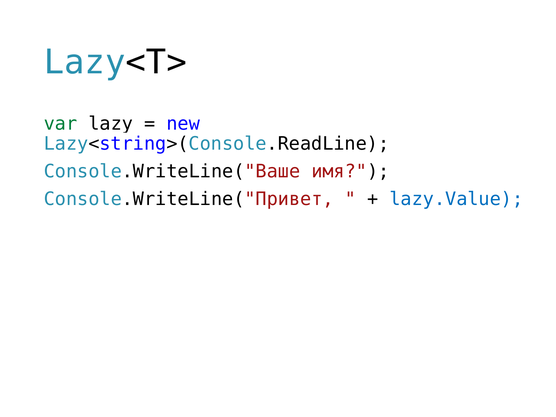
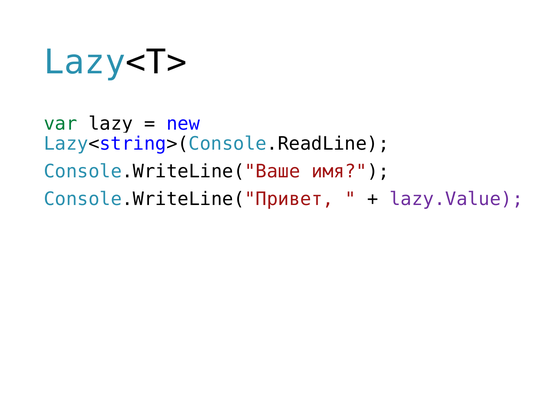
lazy.Value colour: blue -> purple (456, 199)
